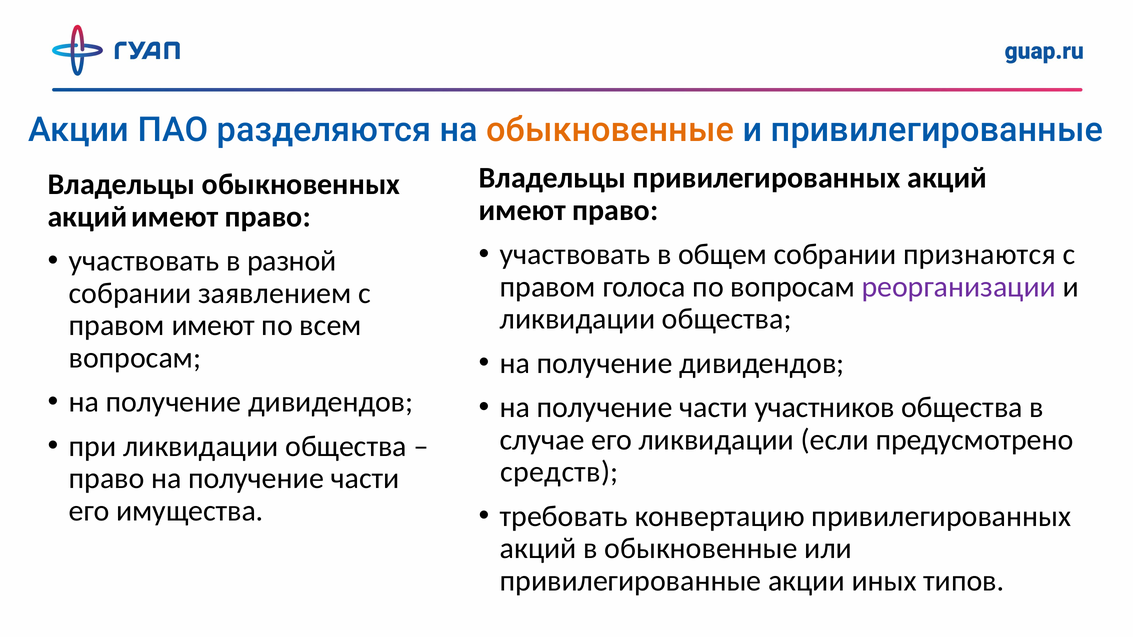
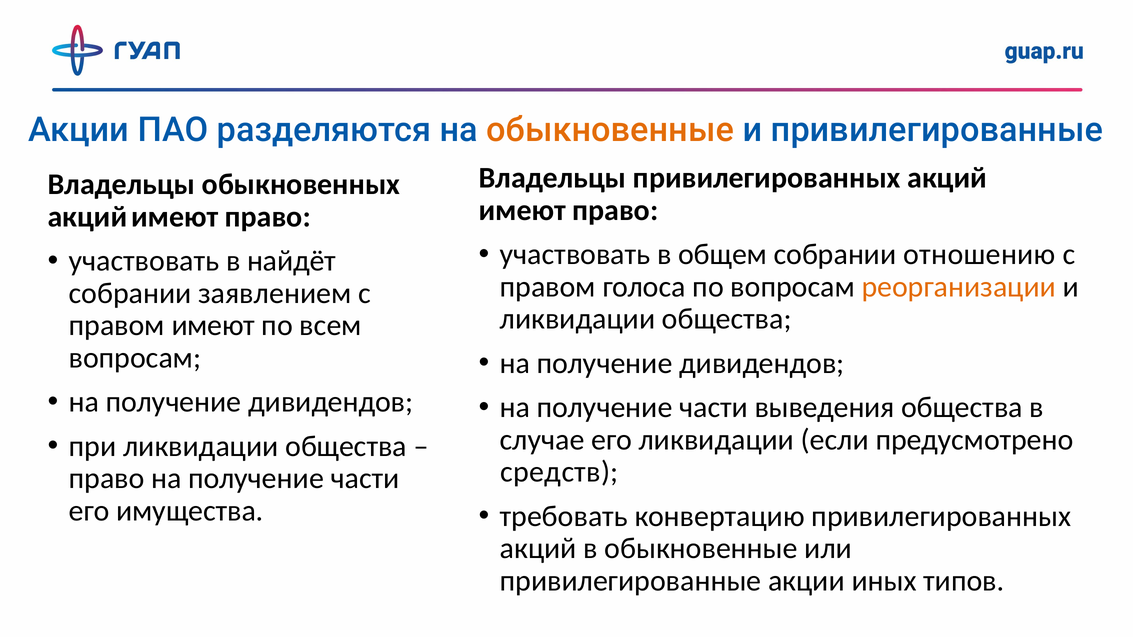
признаются: признаются -> отношению (979, 255)
разной: разной -> найдёт (292, 261)
реорганизации colour: purple -> orange (959, 287)
участников: участников -> выведения (825, 408)
